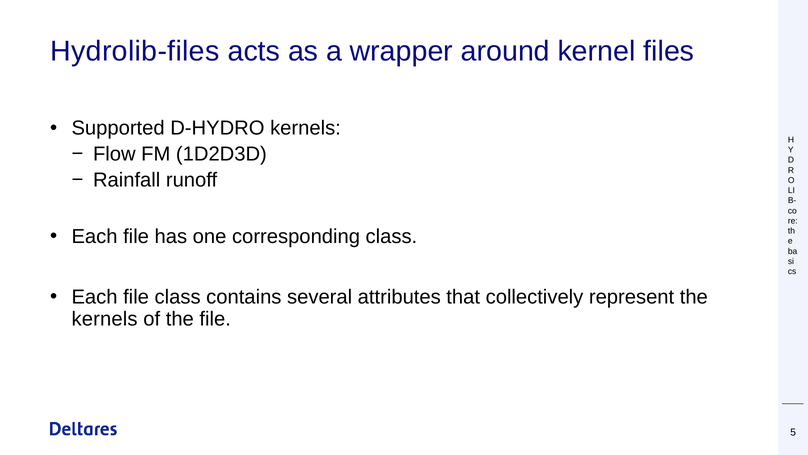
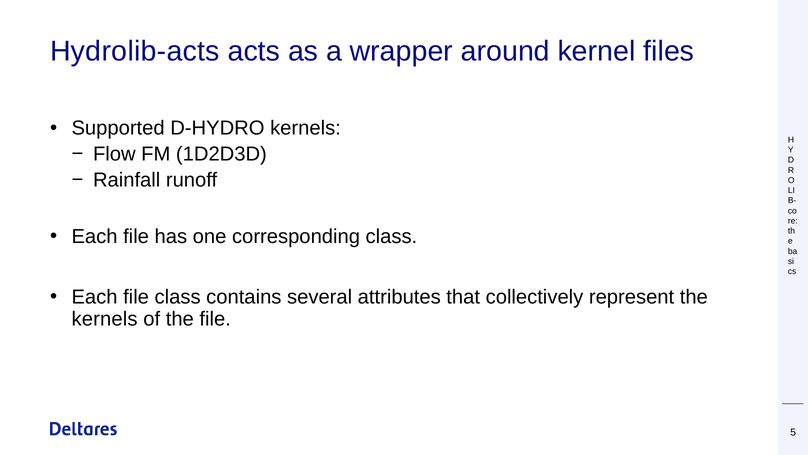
Hydrolib-files: Hydrolib-files -> Hydrolib-acts (135, 51)
